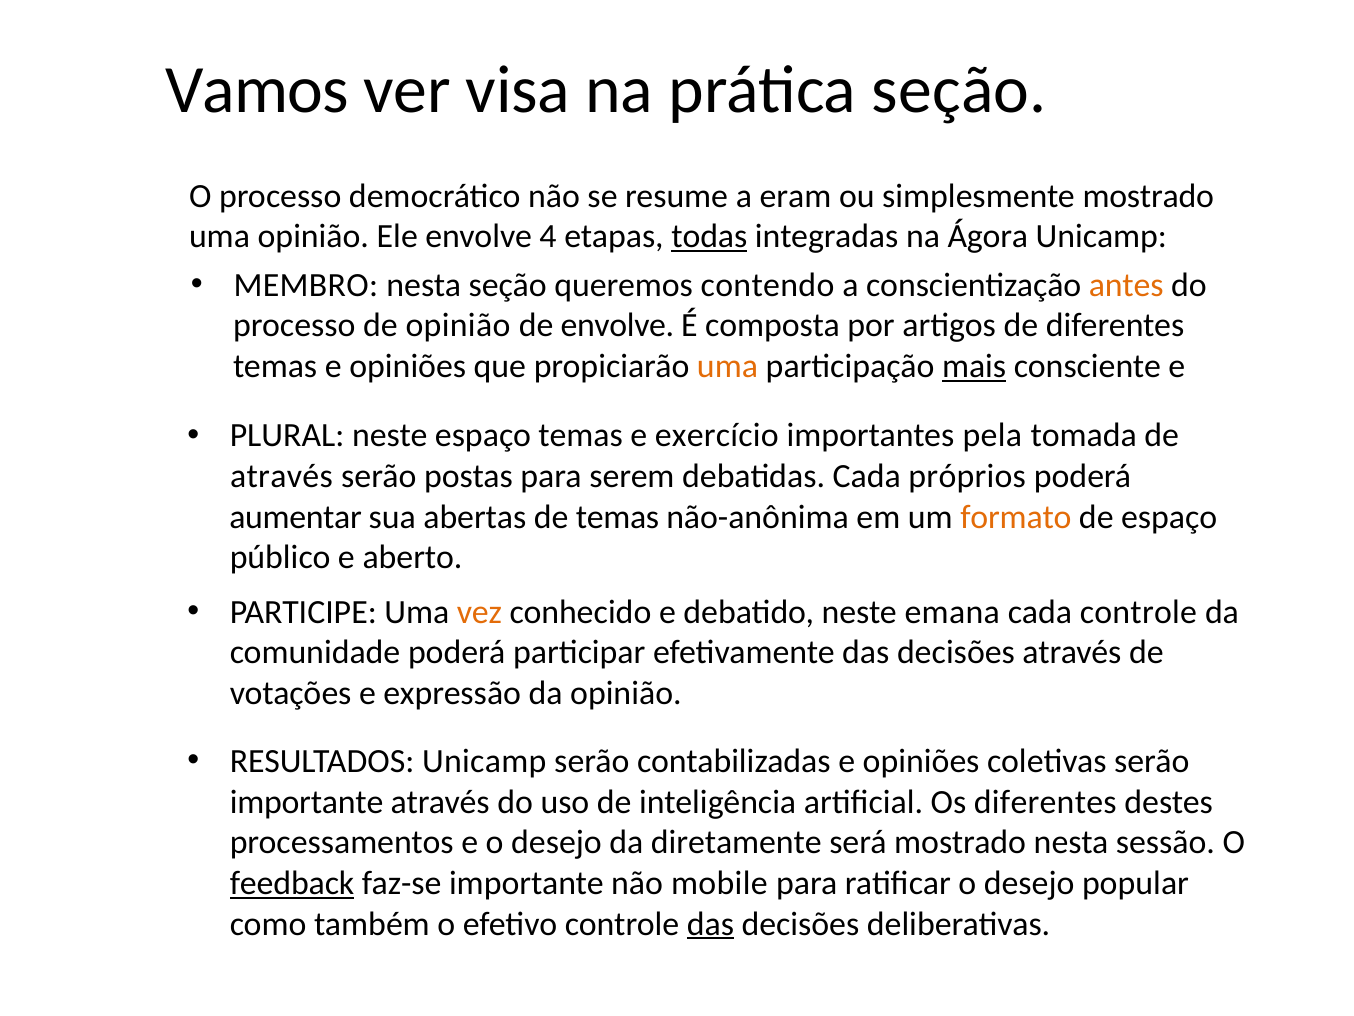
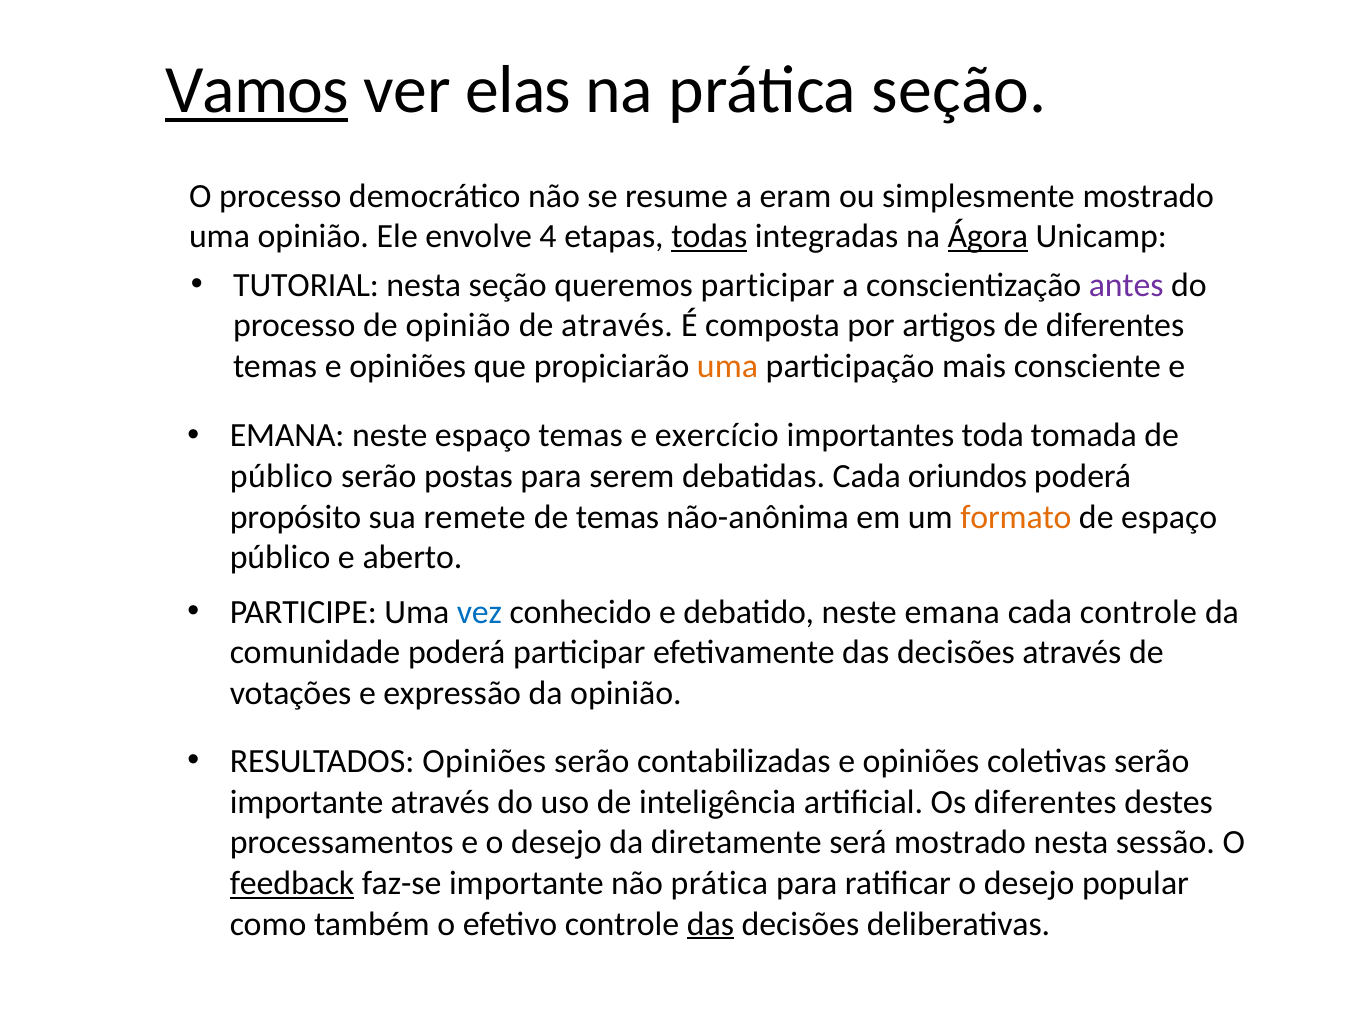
Vamos underline: none -> present (257, 91)
visa: visa -> elas (518, 91)
Ágora underline: none -> present (988, 236)
MEMBRO: MEMBRO -> TUTORIAL (306, 285)
queremos contendo: contendo -> participar (768, 285)
antes colour: orange -> purple (1126, 285)
de envolve: envolve -> através (617, 325)
mais underline: present -> none (974, 366)
PLURAL: PLURAL -> EMANA (287, 436)
pela: pela -> toda (993, 436)
através: através -> público (281, 476)
próprios: próprios -> oriundos (967, 476)
aumentar: aumentar -> propósito (295, 517)
abertas: abertas -> remete (475, 517)
vez colour: orange -> blue (479, 612)
RESULTADOS Unicamp: Unicamp -> Opiniões (484, 761)
não mobile: mobile -> prática (719, 883)
